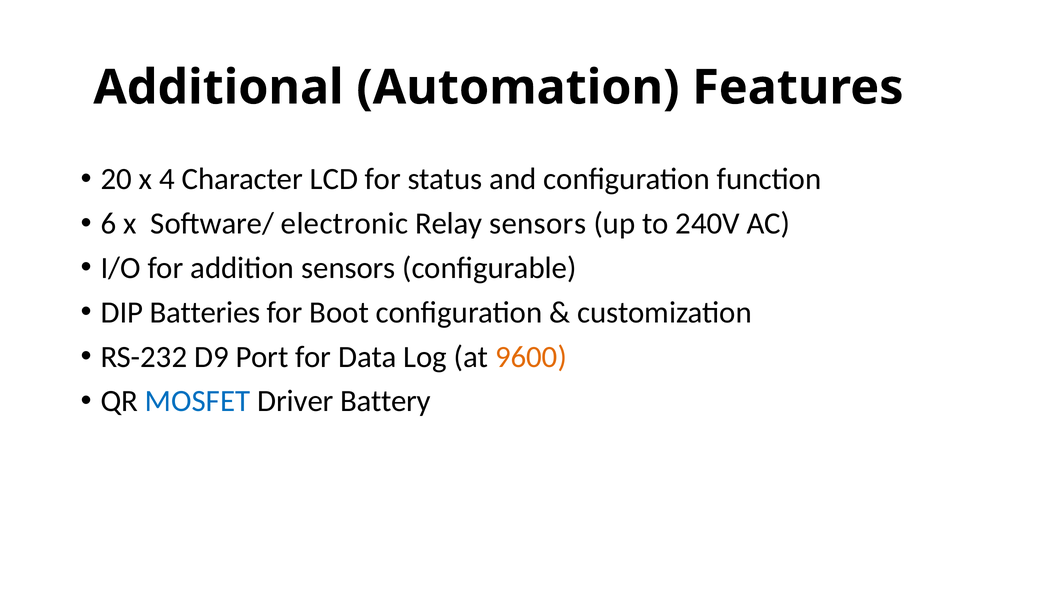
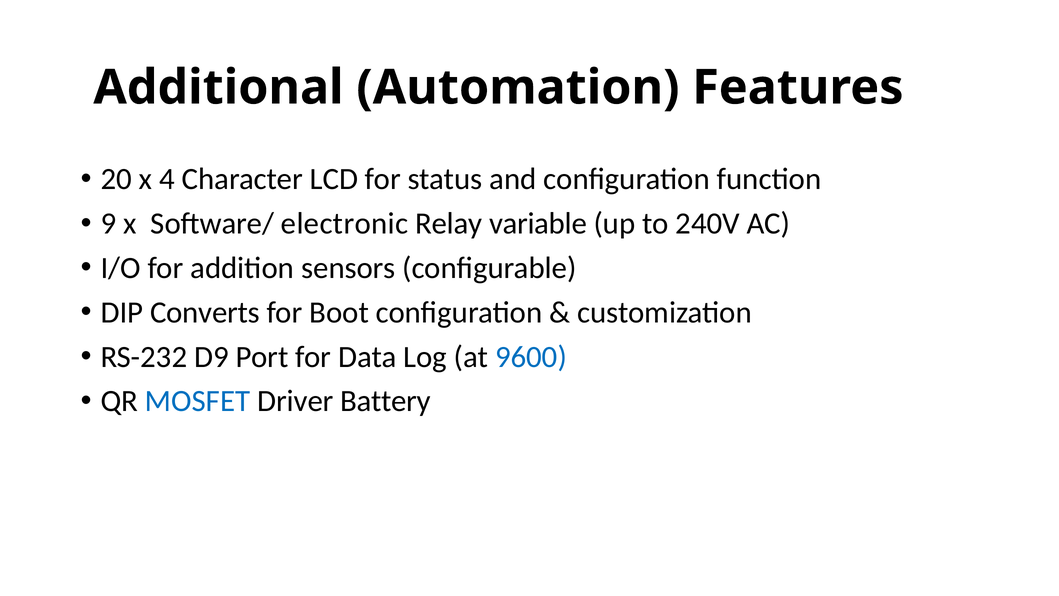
6: 6 -> 9 (108, 223)
Relay sensors: sensors -> variable (538, 223)
Batteries: Batteries -> Converts (205, 312)
9600 colour: orange -> blue (531, 357)
